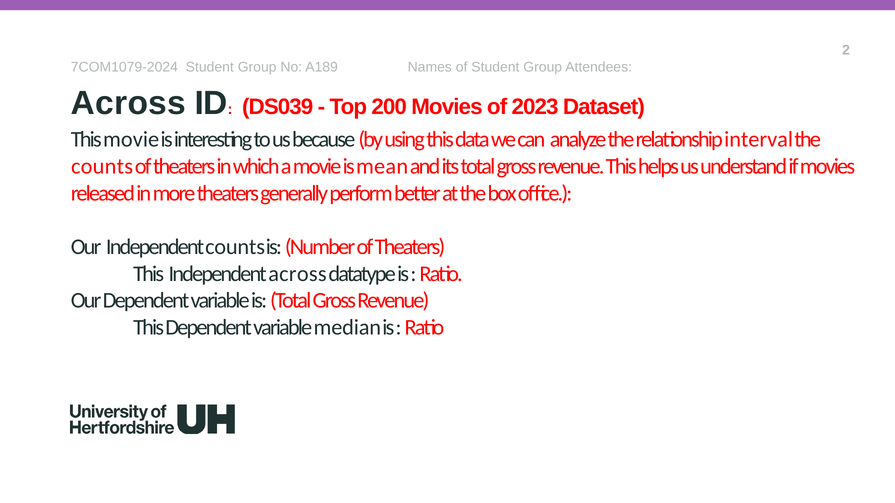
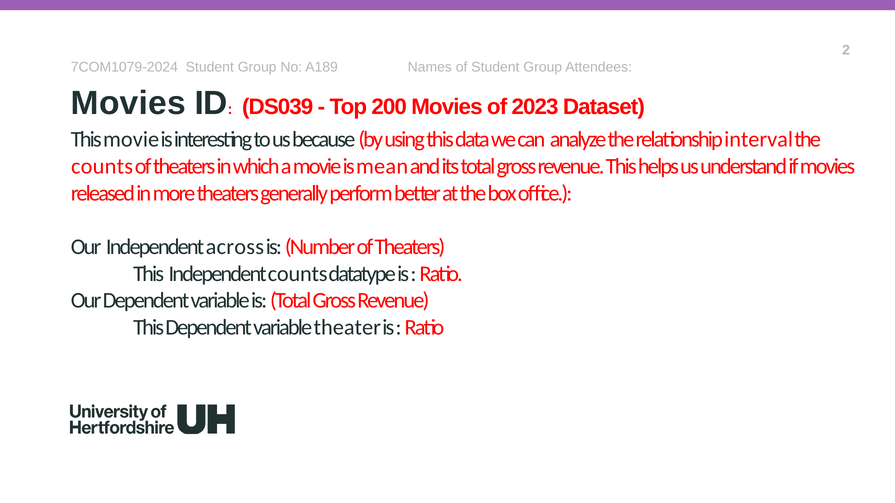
Across: Across -> Movies (128, 103)
Independent counts: counts -> across (235, 247)
Independent across: across -> counts (298, 274)
median: median -> theater (347, 328)
